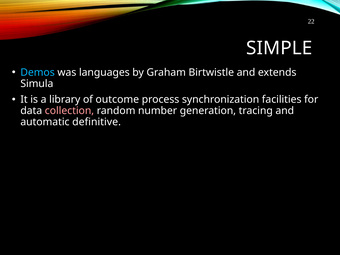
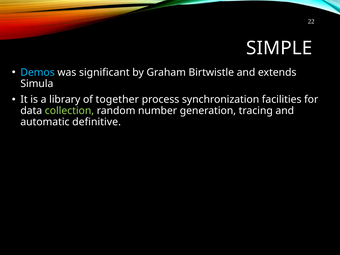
languages: languages -> significant (104, 72)
outcome: outcome -> together (117, 100)
collection colour: pink -> light green (69, 111)
